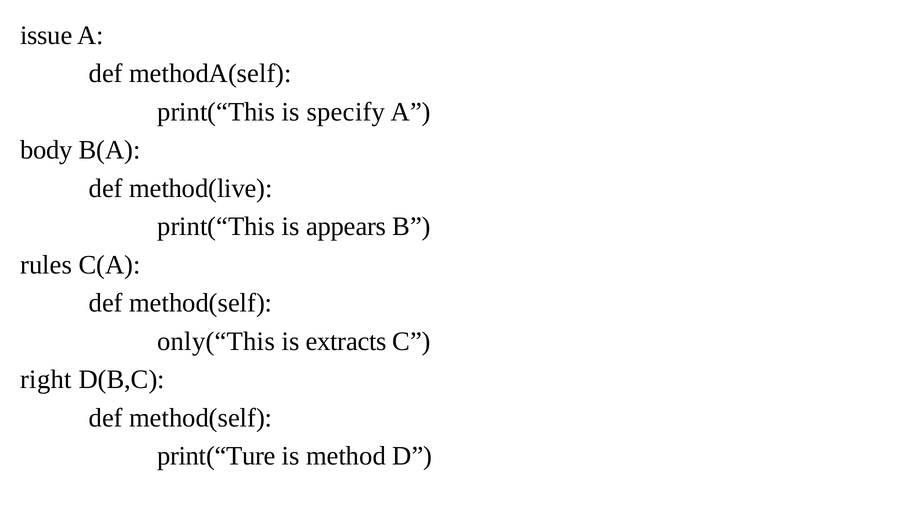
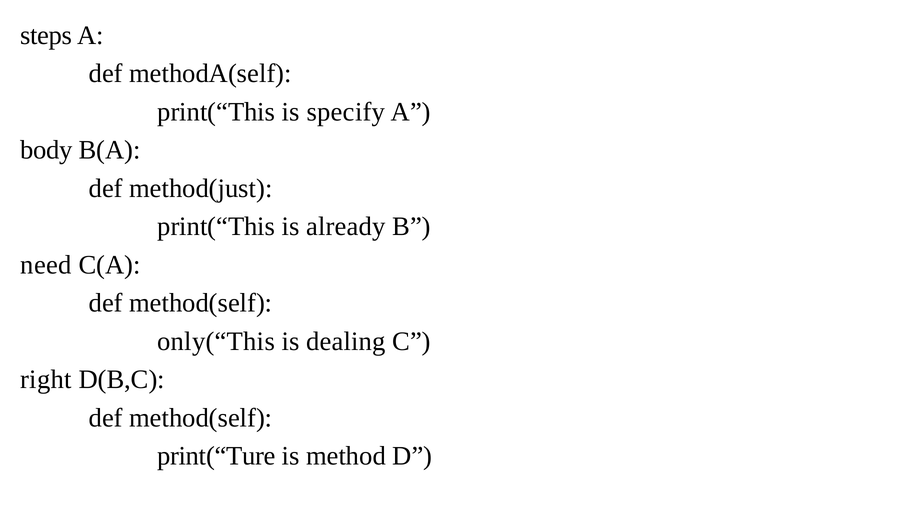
issue: issue -> steps (46, 35)
method(live: method(live -> method(just (201, 188)
appears: appears -> already (346, 226)
rules: rules -> need (46, 265)
extracts: extracts -> dealing (346, 341)
